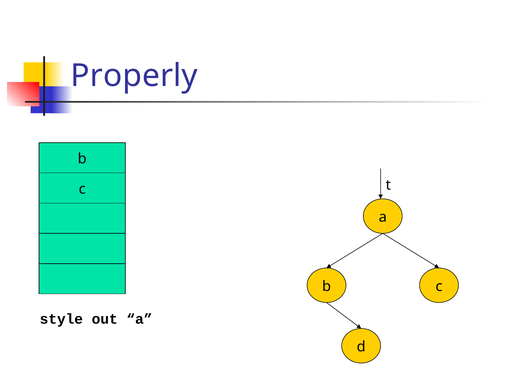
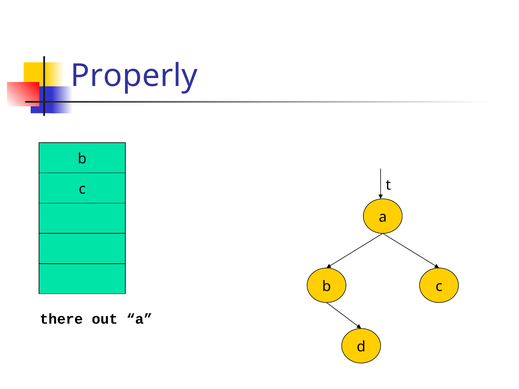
style: style -> there (61, 319)
